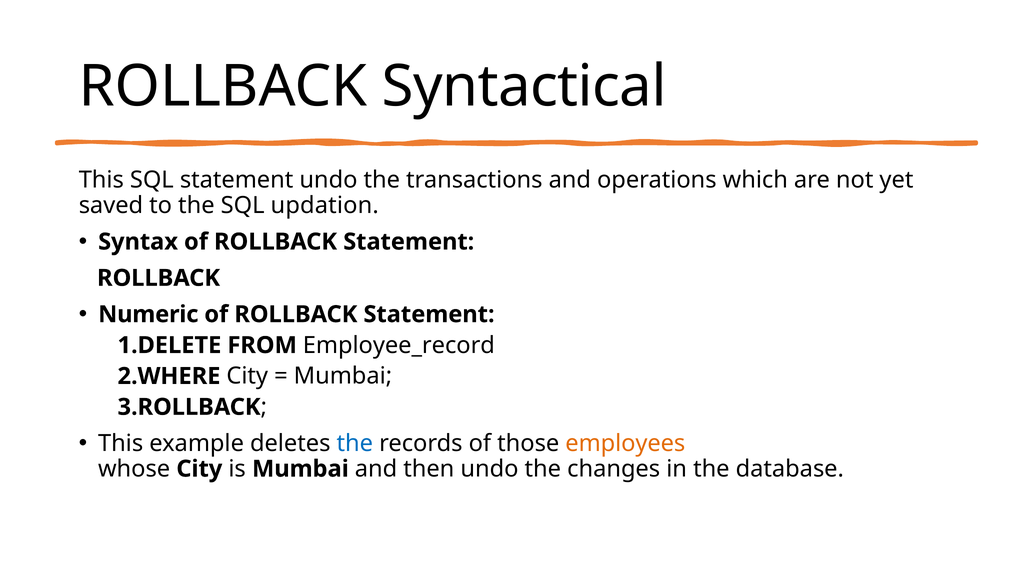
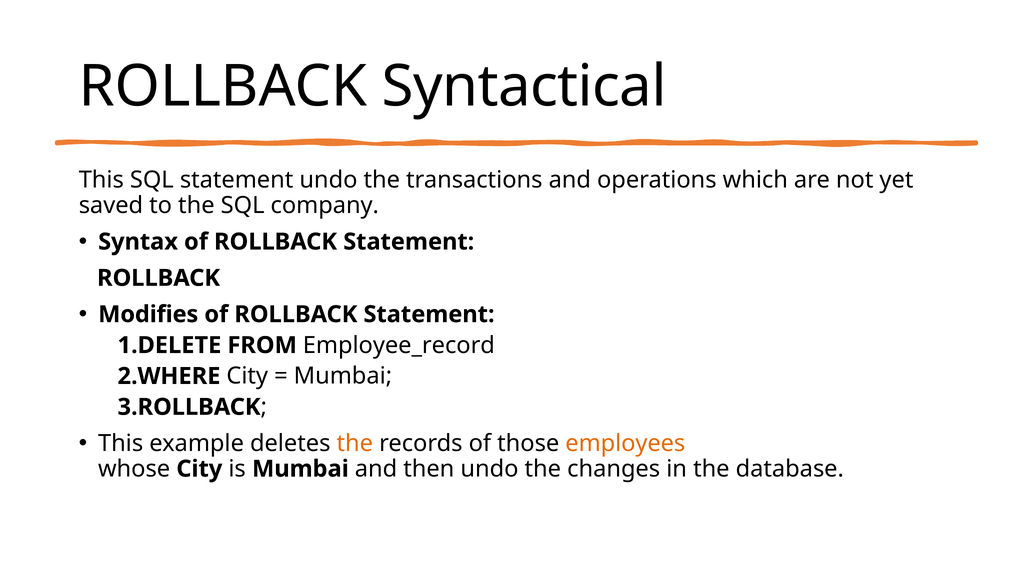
updation: updation -> company (325, 205)
Numeric: Numeric -> Modifies (148, 314)
the colour: blue -> orange (355, 443)
